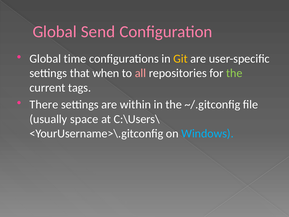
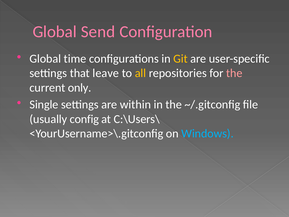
when: when -> leave (106, 73)
all colour: pink -> yellow (140, 73)
the colour: light green -> pink (234, 73)
tags: tags -> only (80, 88)
There: There -> Single (44, 104)
space: space -> config (84, 119)
